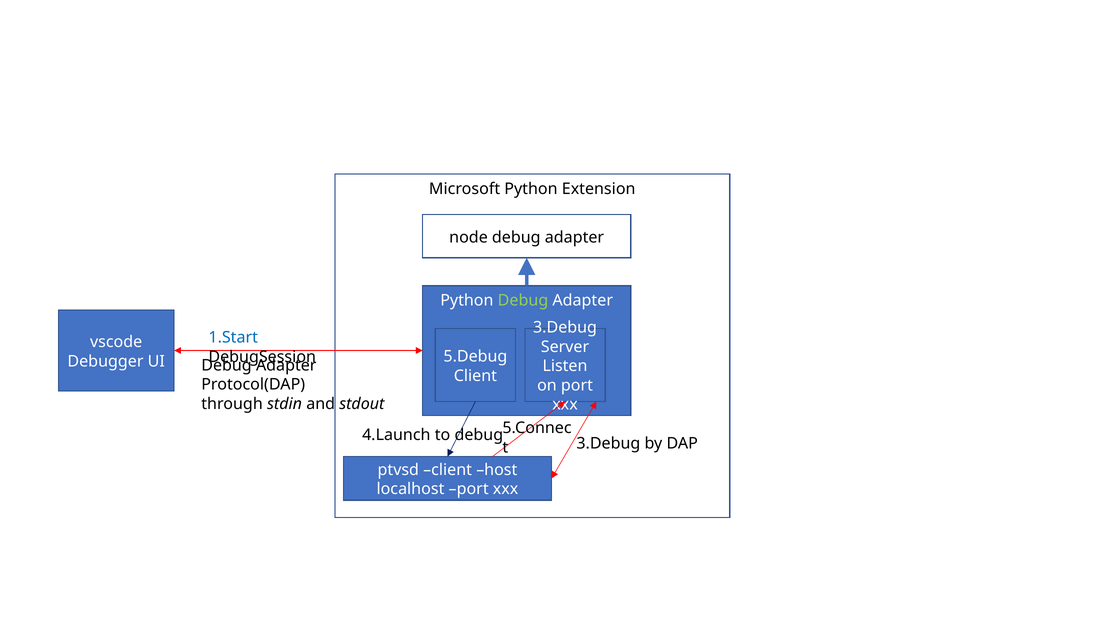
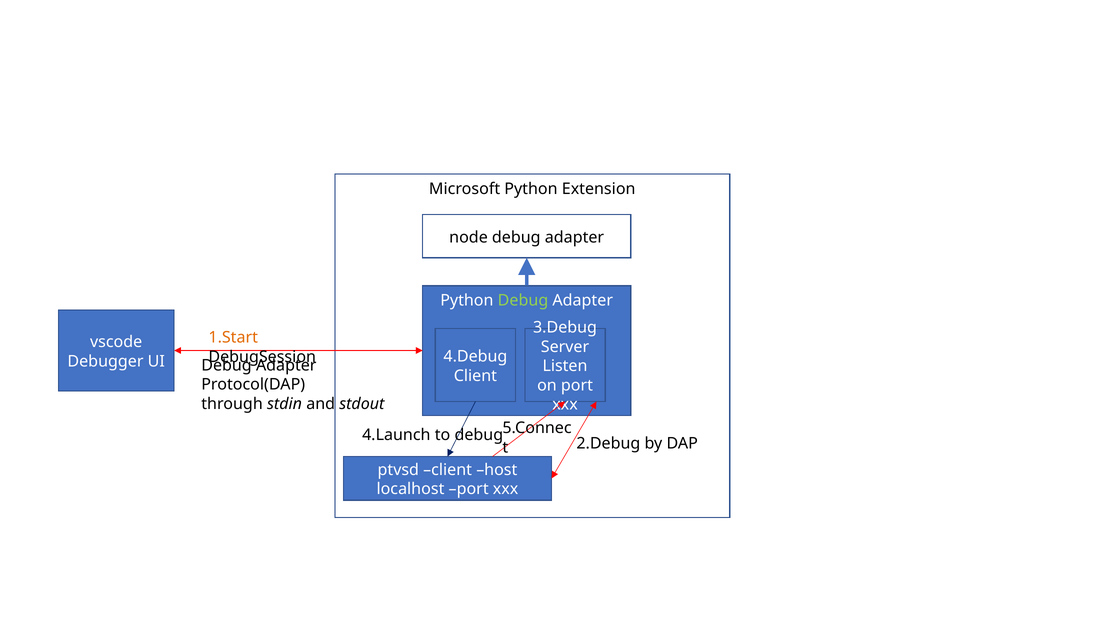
1.Start colour: blue -> orange (233, 337)
5.Debug: 5.Debug -> 4.Debug (475, 356)
3.Debug: 3.Debug -> 2.Debug (608, 444)
